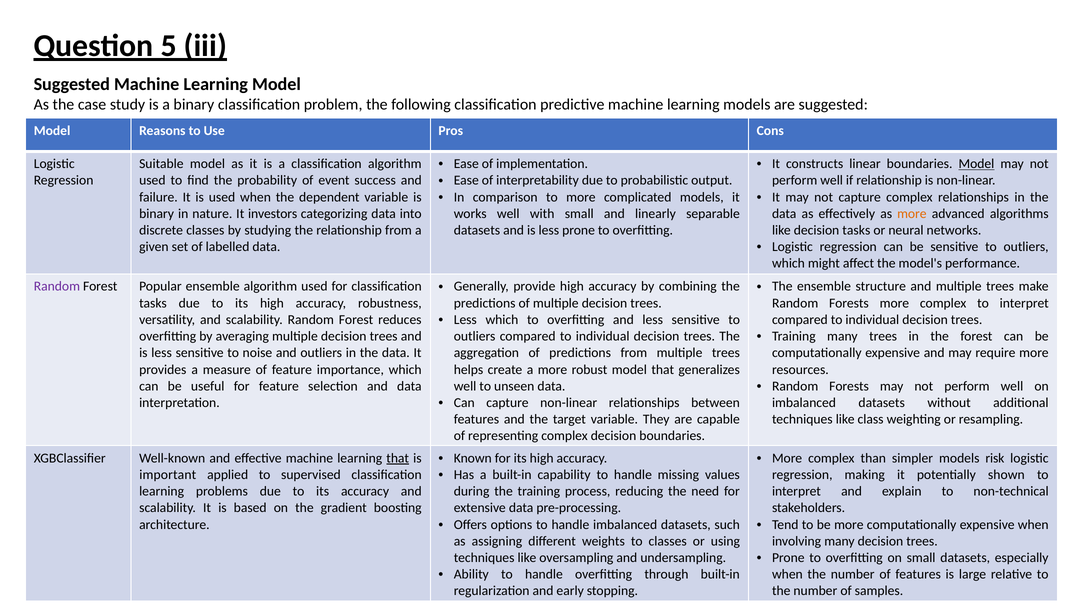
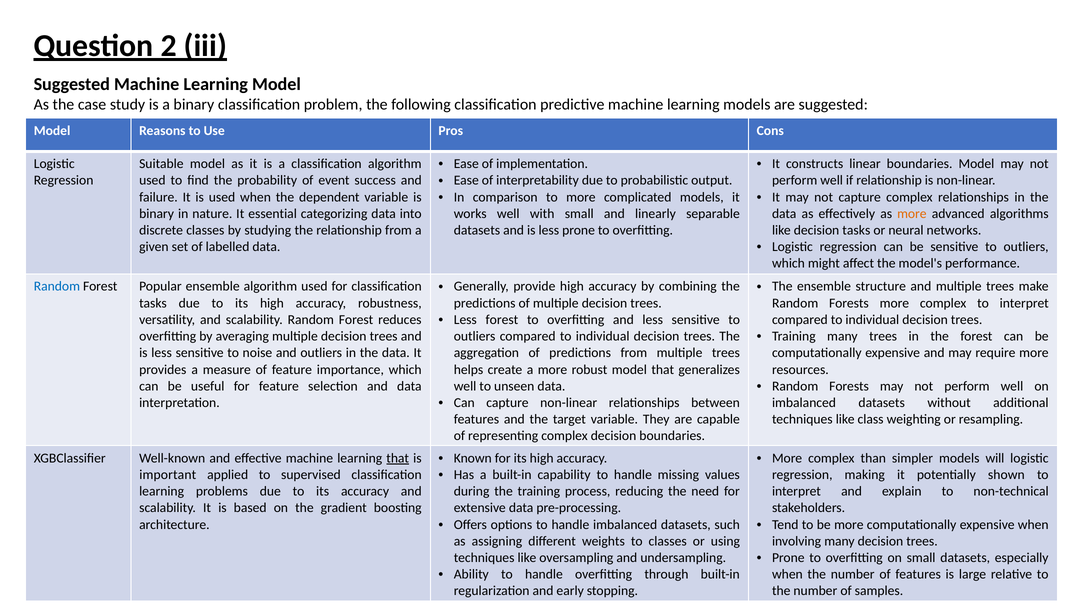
5: 5 -> 2 (169, 46)
Model underline: present -> none (976, 164)
investors: investors -> essential (273, 214)
Random colour: purple -> blue (57, 287)
Less which: which -> forest (502, 320)
risk: risk -> will (995, 458)
